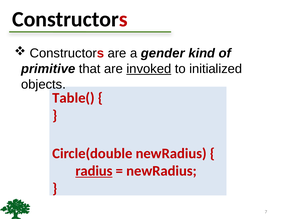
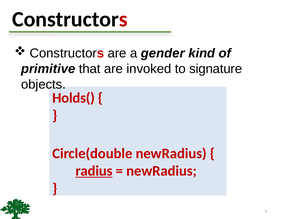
invoked underline: present -> none (149, 69)
initialized: initialized -> signature (216, 69)
Table(: Table( -> Holds( (74, 98)
